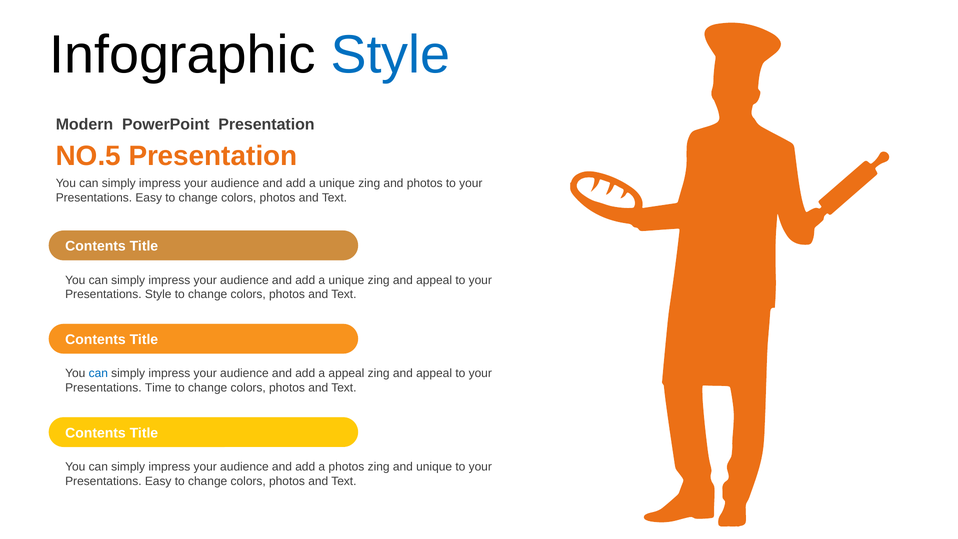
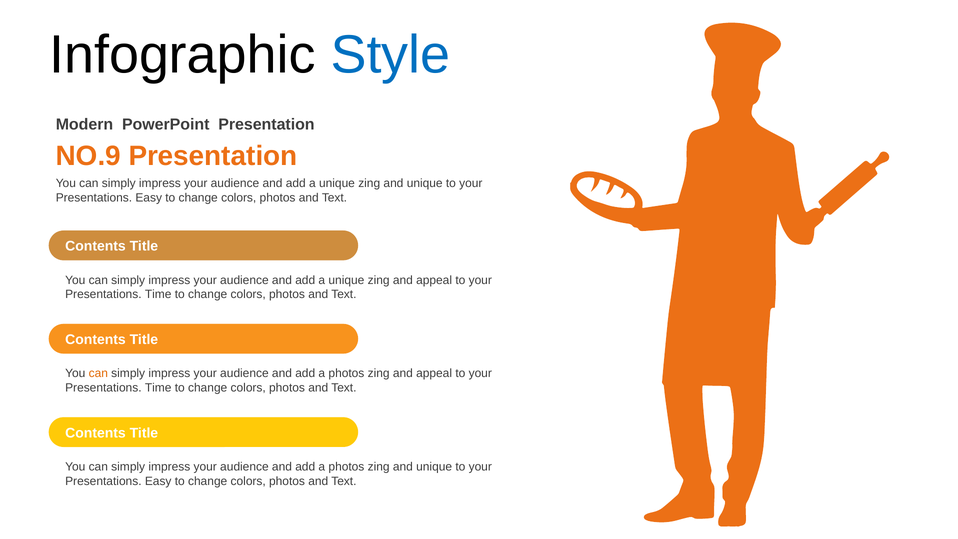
NO.5: NO.5 -> NO.9 (88, 156)
unique zing and photos: photos -> unique (425, 183)
Style: Style -> Time (158, 294)
can colour: blue -> orange (98, 373)
appeal: appeal -> photos (346, 373)
